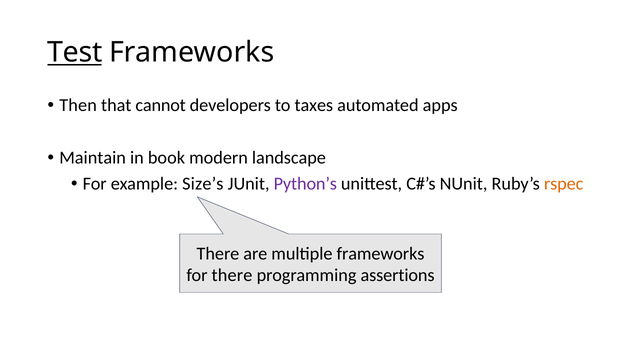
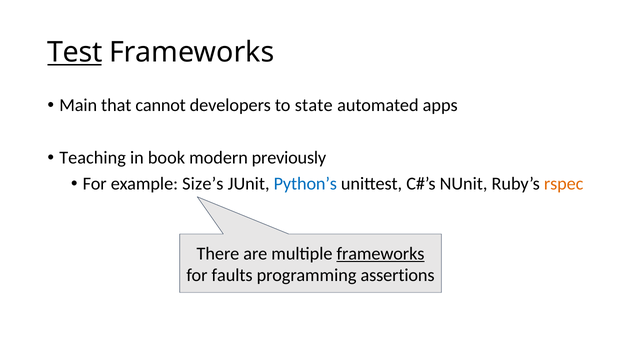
Then: Then -> Main (78, 106)
taxes: taxes -> state (314, 106)
Maintain: Maintain -> Teaching (93, 158)
landscape: landscape -> previously (289, 158)
Python’s colour: purple -> blue (305, 184)
frameworks underline: none -> present (381, 254)
for there: there -> faults (232, 276)
